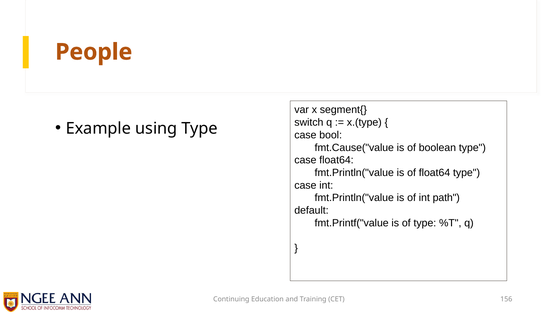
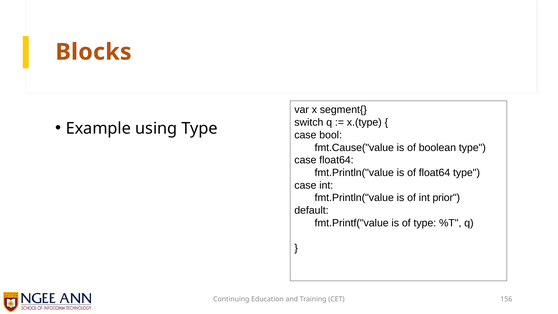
People: People -> Blocks (93, 52)
path: path -> prior (446, 198)
